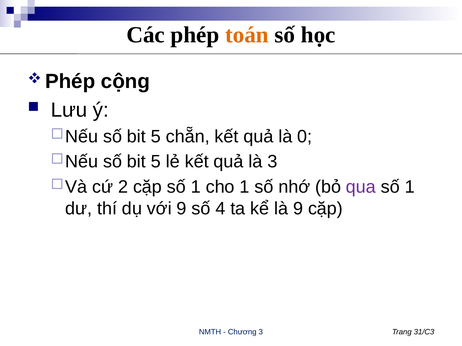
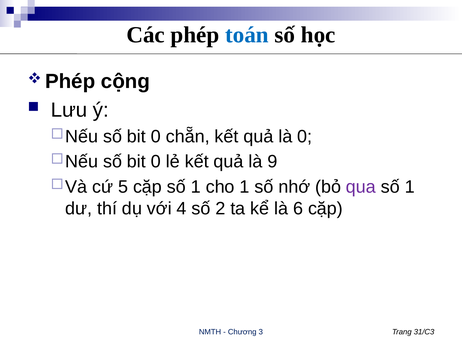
toán colour: orange -> blue (247, 35)
5: 5 -> 0 (156, 137)
5: 5 -> 0 (156, 162)
là 3: 3 -> 9 (272, 162)
2: 2 -> 5 (123, 187)
với 9: 9 -> 4 (182, 209)
4: 4 -> 2 (220, 209)
là 9: 9 -> 6 (298, 209)
